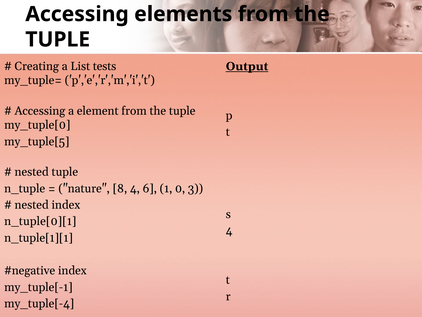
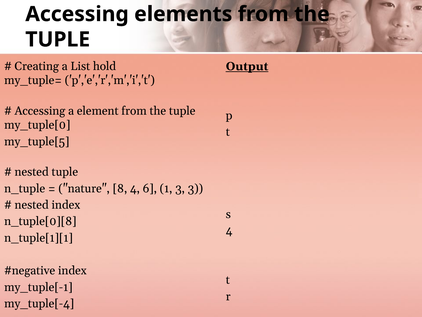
tests: tests -> hold (105, 66)
1 0: 0 -> 3 (180, 188)
n_tuple[0][1: n_tuple[0][1 -> n_tuple[0][8 (40, 221)
